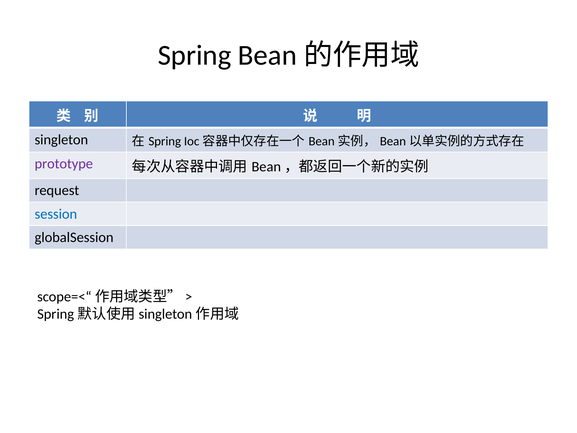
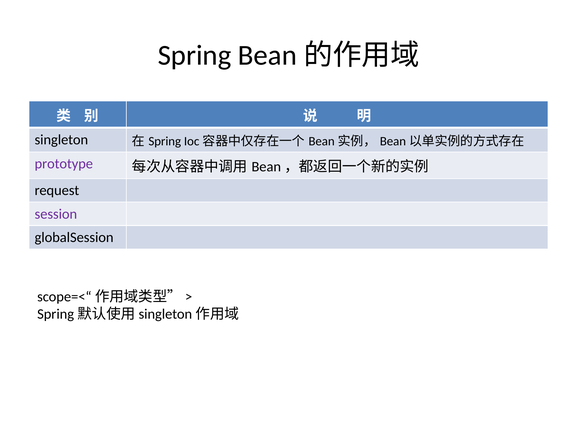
session colour: blue -> purple (56, 214)
